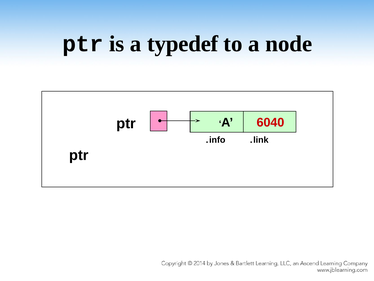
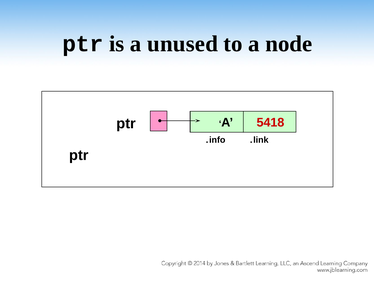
typedef: typedef -> unused (183, 44)
6040: 6040 -> 5418 (270, 122)
